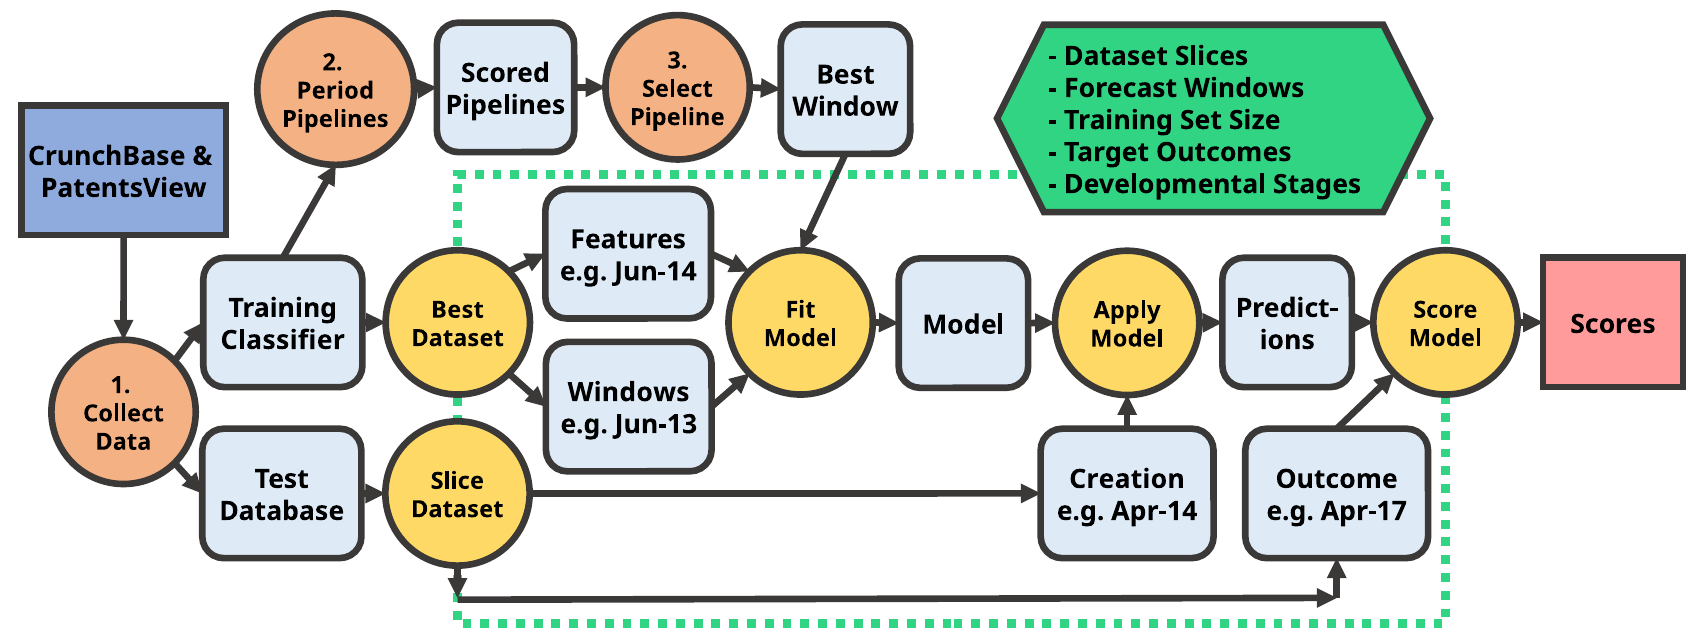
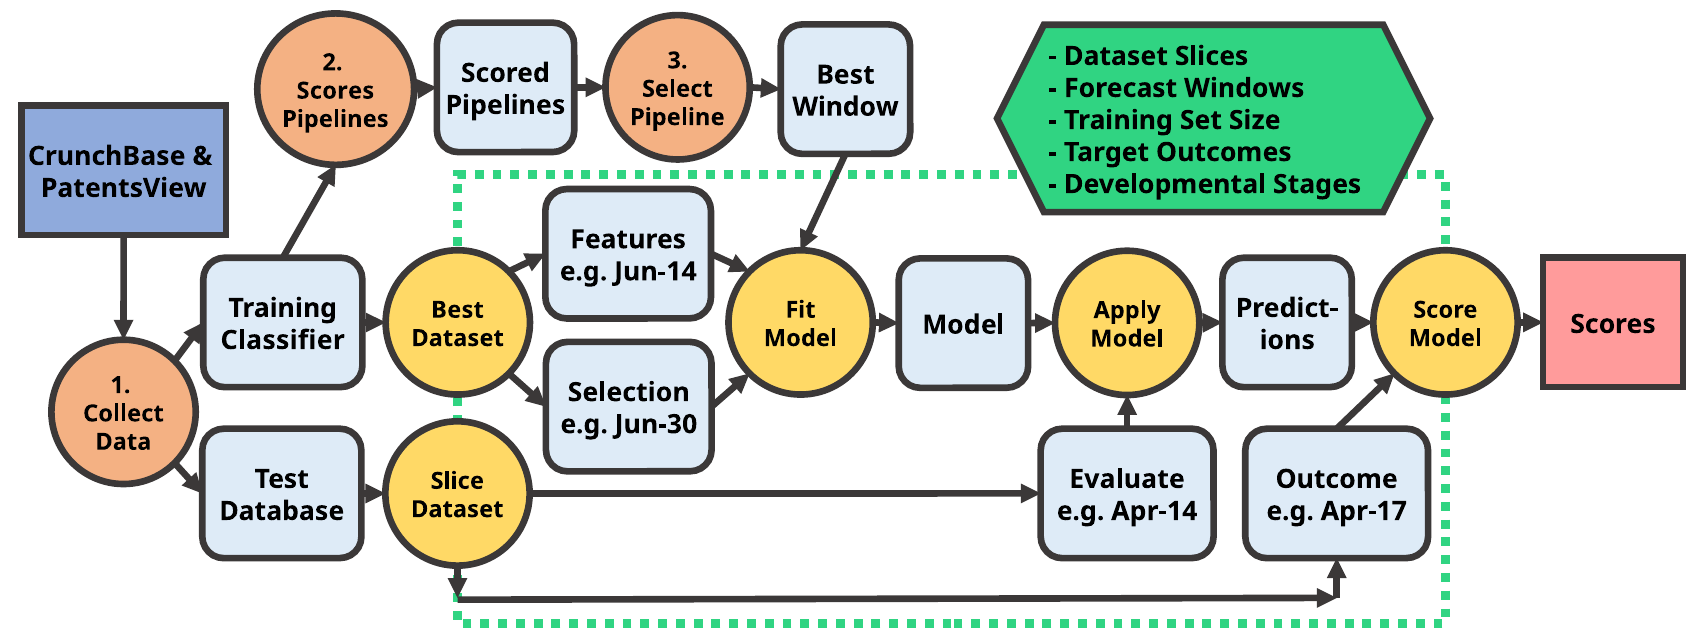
Period: Period -> Scores (335, 91)
Windows: Windows -> Selection (629, 392)
Jun-13: Jun-13 -> Jun-30 (656, 424)
Creation: Creation -> Evaluate (1127, 479)
